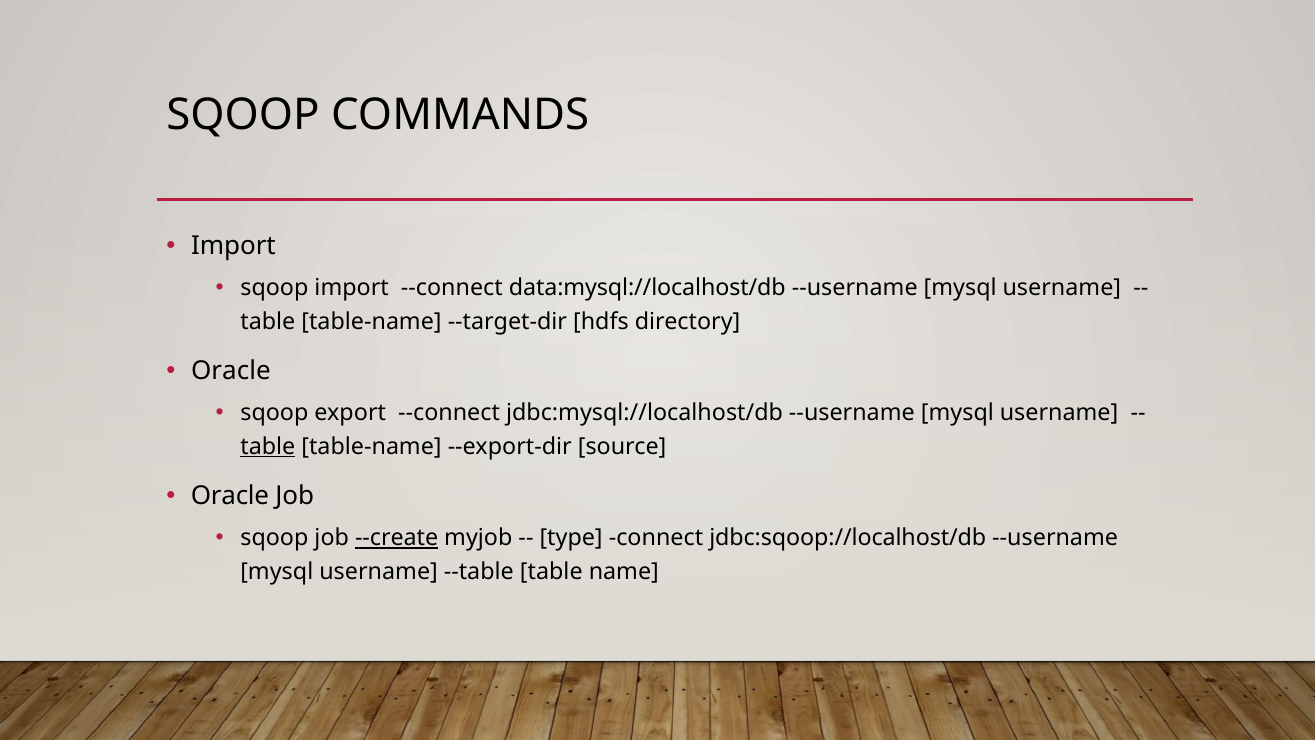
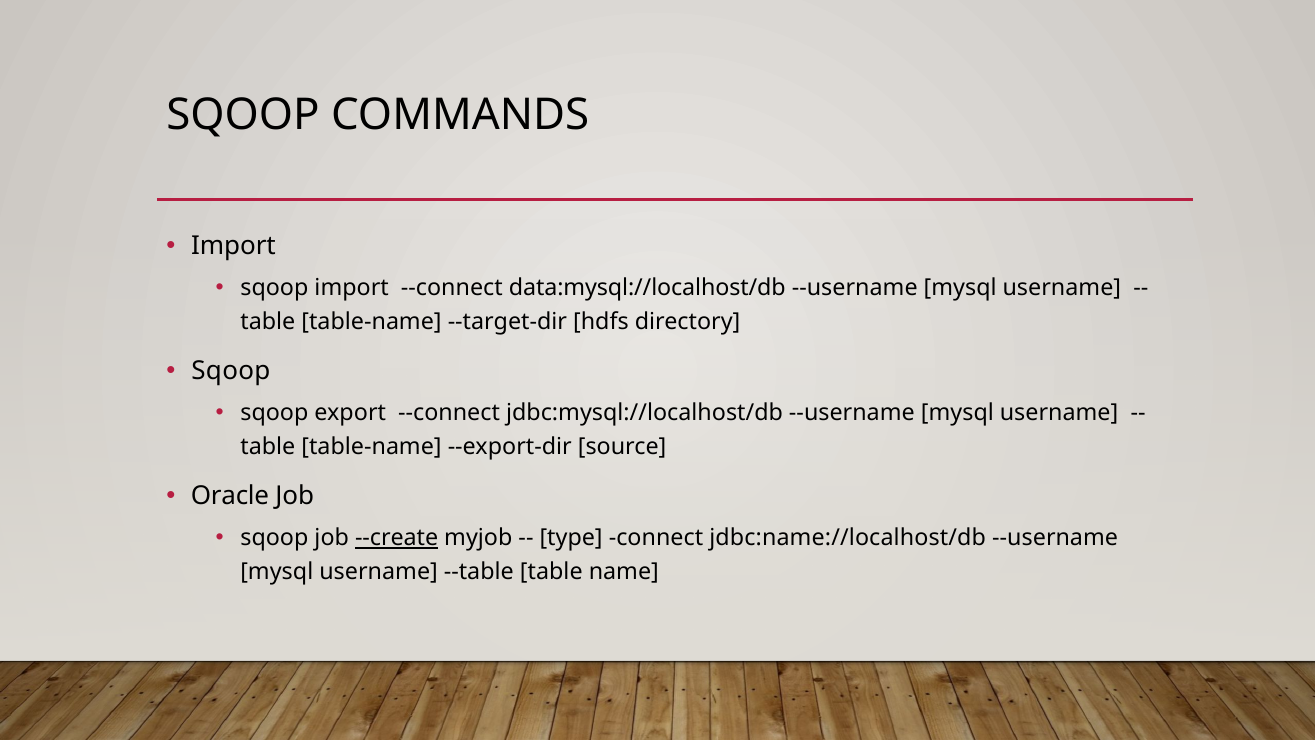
Oracle: Oracle -> Sqoop (231, 371)
table underline: present -> none (268, 446)
jdbc:sqoop://localhost/db: jdbc:sqoop://localhost/db -> jdbc:name://localhost/db (848, 538)
